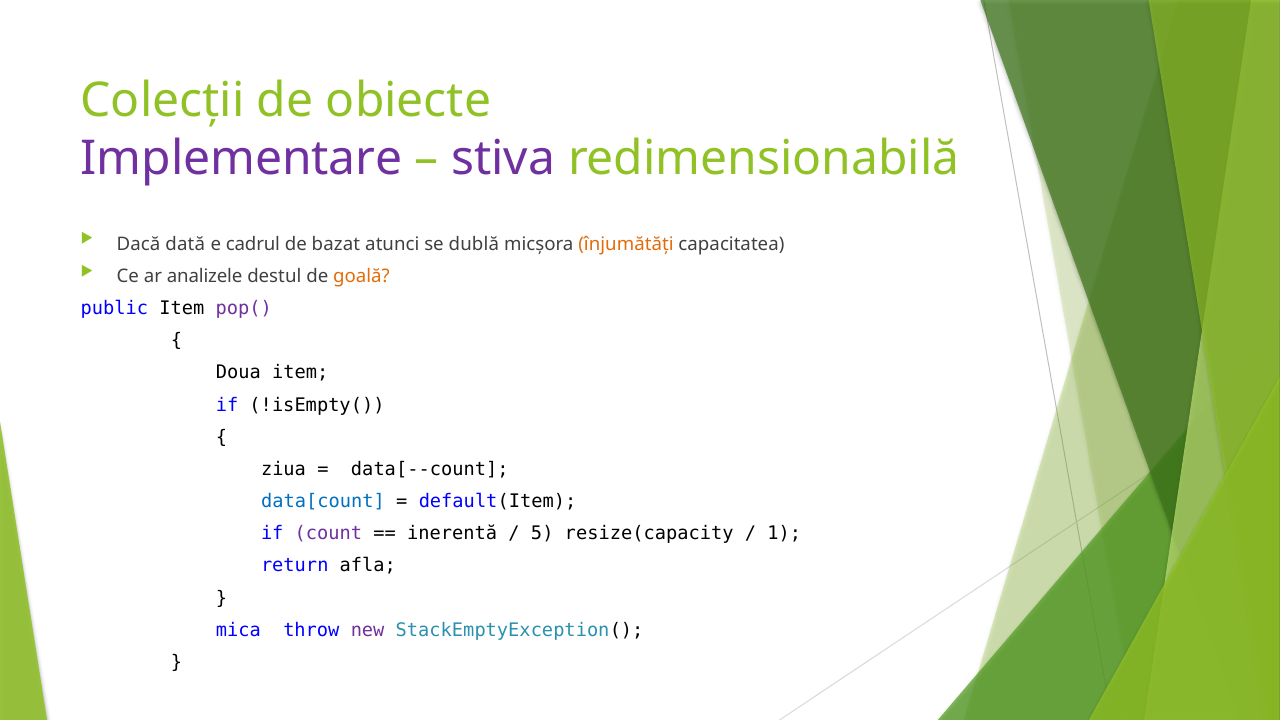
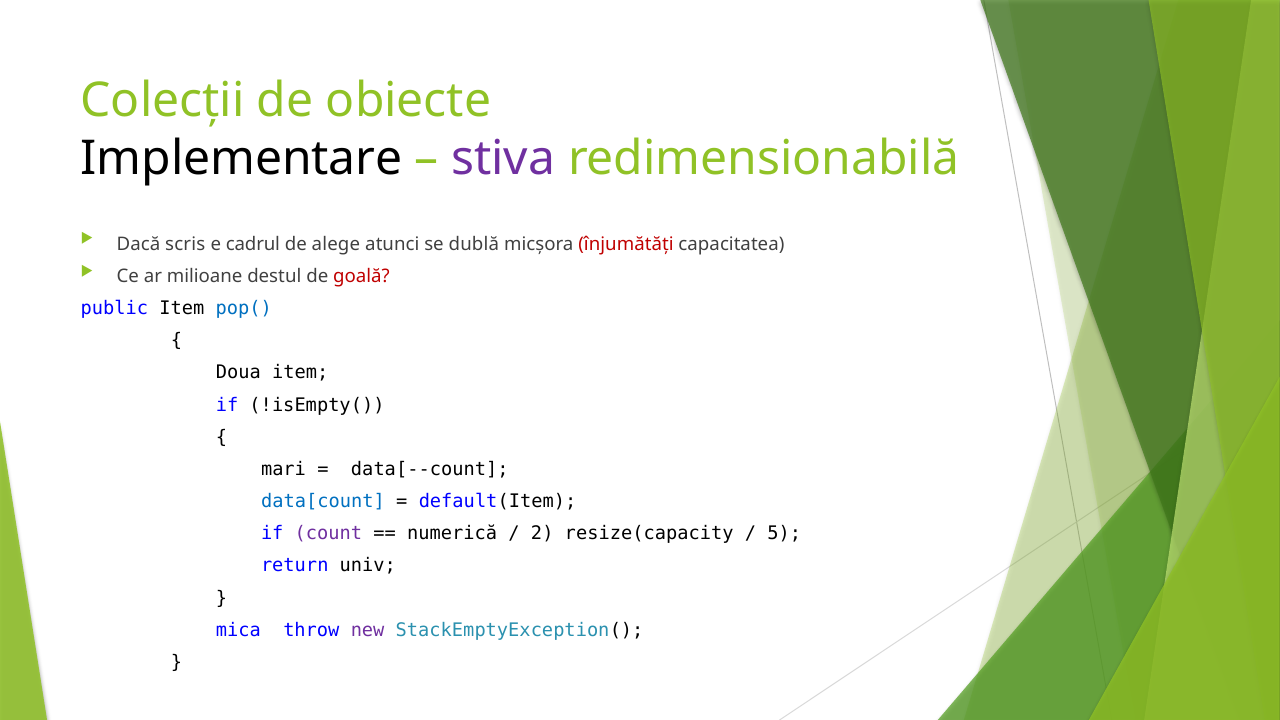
Implementare colour: purple -> black (242, 159)
dată: dată -> scris (185, 244)
bazat: bazat -> alege (336, 244)
înjumătăți colour: orange -> red (626, 244)
analizele: analizele -> milioane (205, 276)
goală colour: orange -> red (361, 276)
pop( colour: purple -> blue (244, 308)
ziua: ziua -> mari (283, 469)
inerentă: inerentă -> numerică (452, 534)
5: 5 -> 2 (542, 534)
1: 1 -> 5 (784, 534)
afla: afla -> univ (368, 566)
